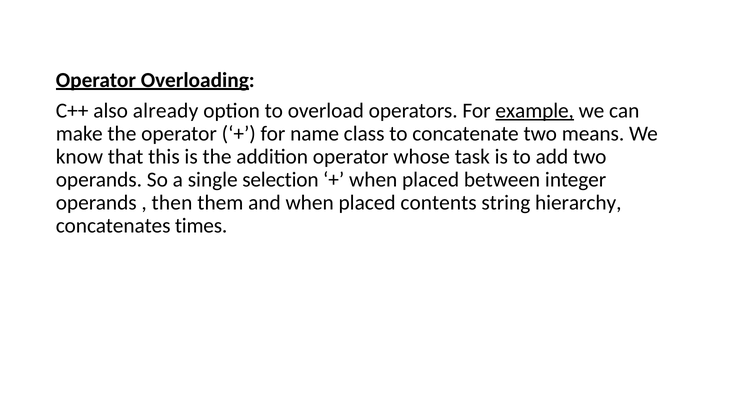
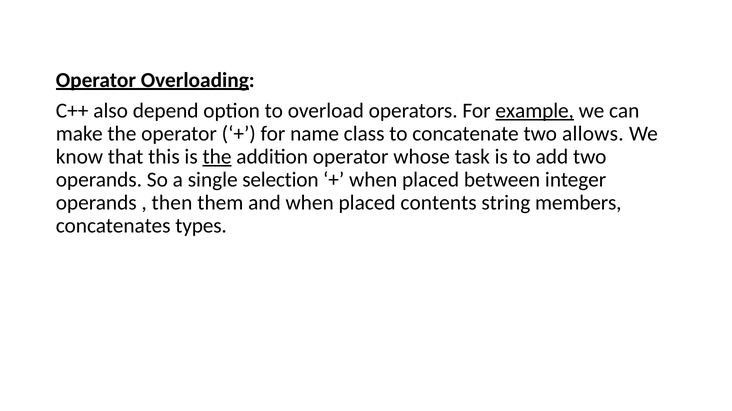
already: already -> depend (166, 111)
means: means -> allows (593, 134)
the underline: none -> present (217, 157)
hierarchy: hierarchy -> members (578, 203)
times: times -> types (201, 226)
